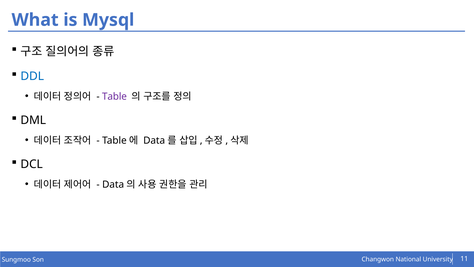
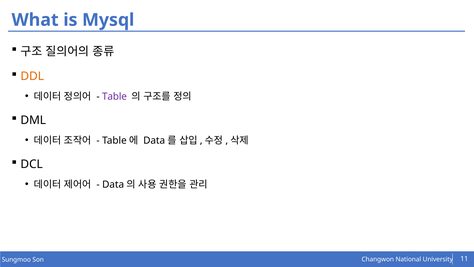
DDL colour: blue -> orange (32, 76)
